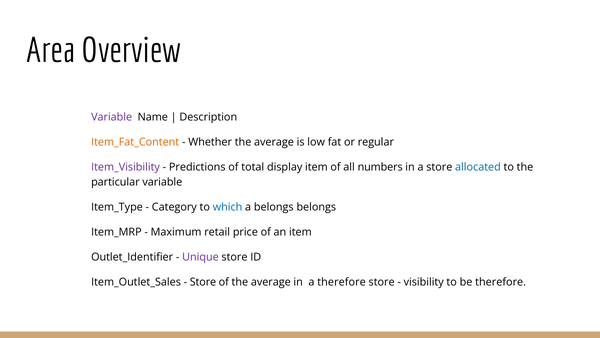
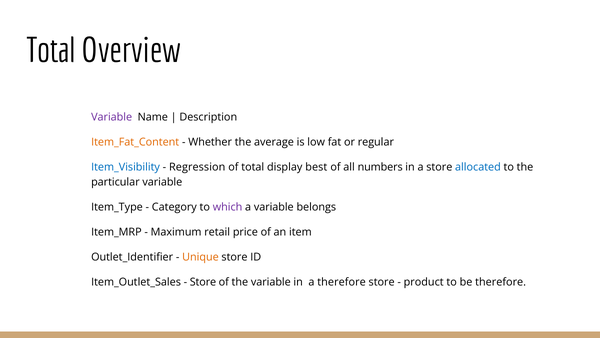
Area: Area -> Total (51, 51)
Item_Visibility colour: purple -> blue (126, 167)
Predictions: Predictions -> Regression (197, 167)
display item: item -> best (316, 167)
which colour: blue -> purple (228, 207)
a belongs: belongs -> variable (274, 207)
Unique colour: purple -> orange (200, 257)
of the average: average -> variable (271, 282)
visibility: visibility -> product (424, 282)
